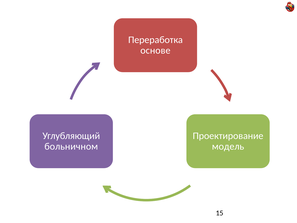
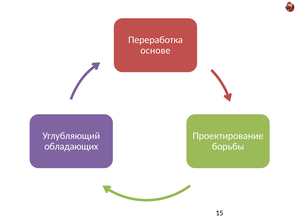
больничном: больничном -> обладающих (71, 146)
модель: модель -> борьбы (228, 146)
